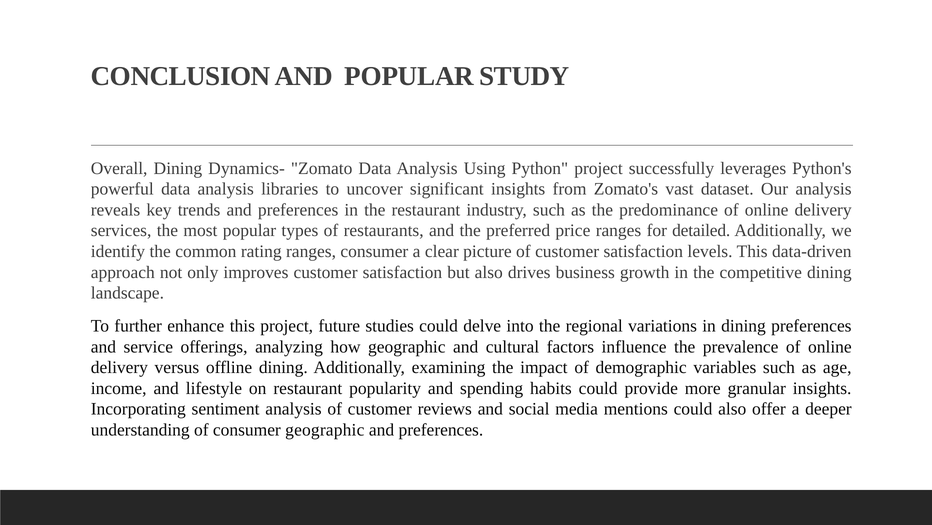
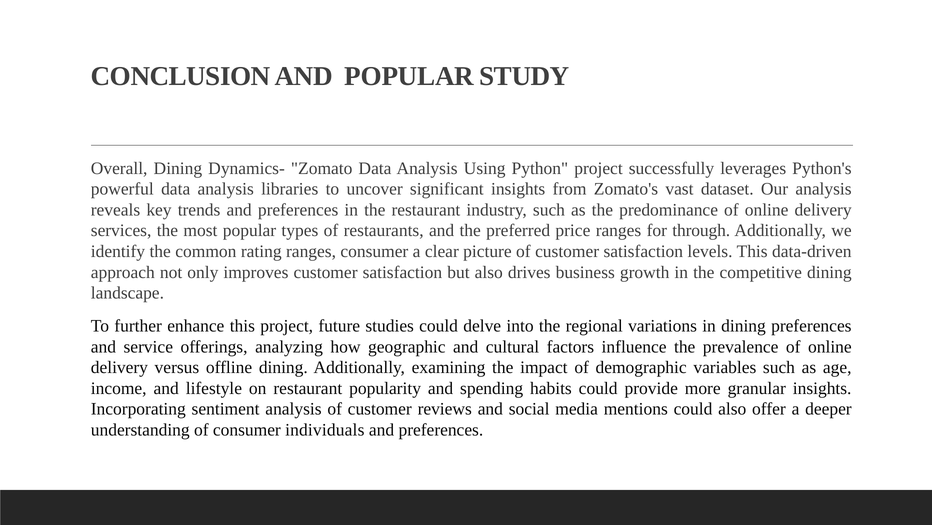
detailed: detailed -> through (701, 230)
consumer geographic: geographic -> individuals (325, 429)
